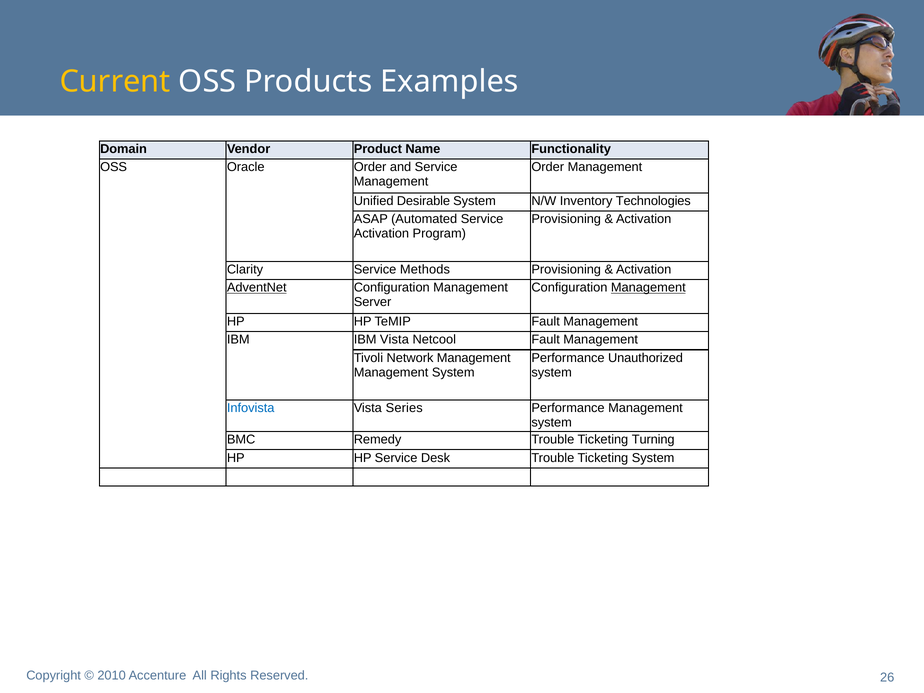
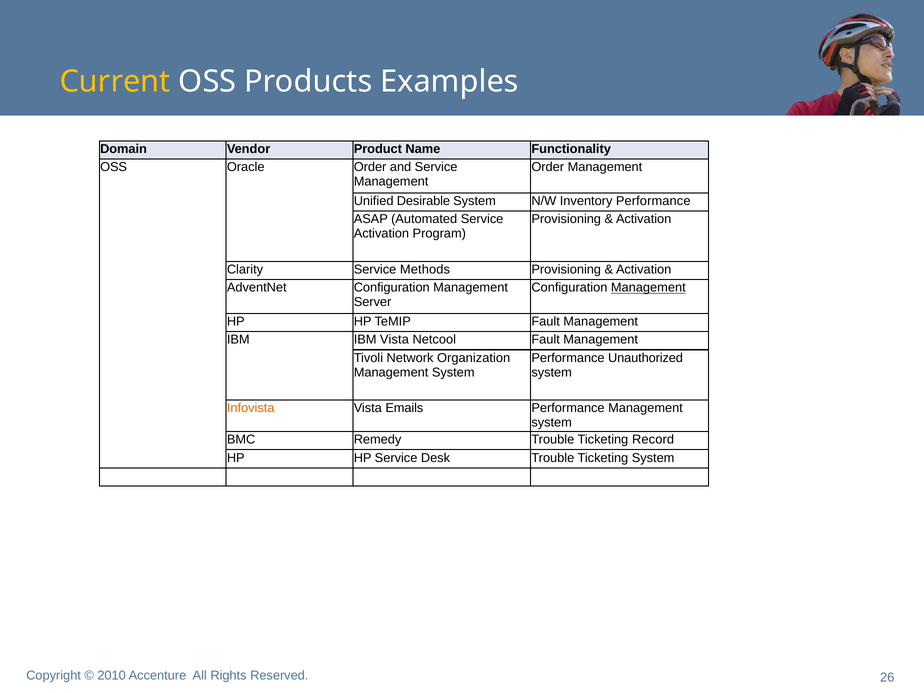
Inventory Technologies: Technologies -> Performance (653, 201)
AdventNet underline: present -> none (257, 288)
Network Management: Management -> Organization (474, 358)
Infovista colour: blue -> orange (251, 408)
Series: Series -> Emails (404, 408)
Turning: Turning -> Record (653, 440)
